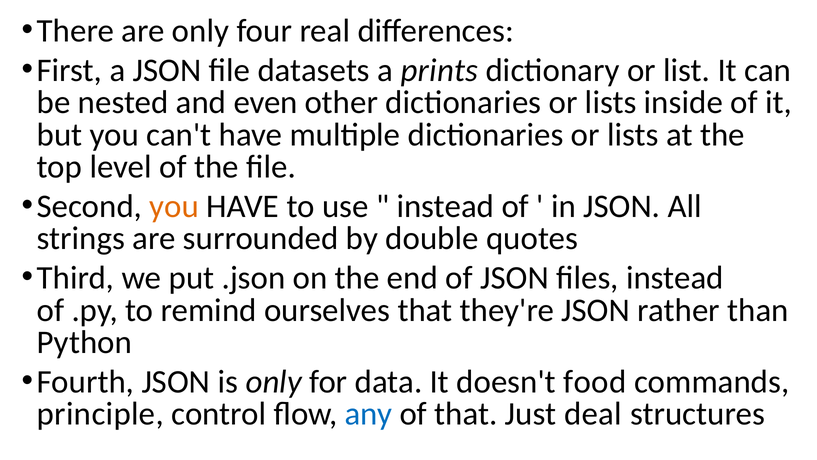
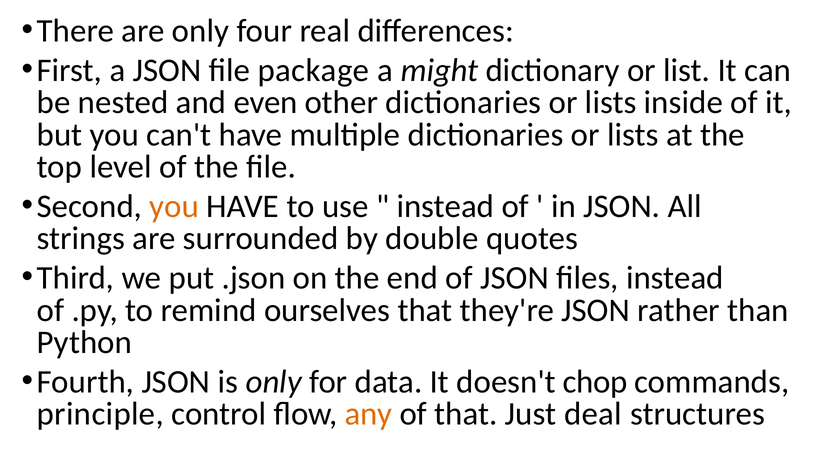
datasets: datasets -> package (313, 71)
prints: prints -> might (440, 71)
food: food -> chop (595, 382)
any colour: blue -> orange (368, 414)
